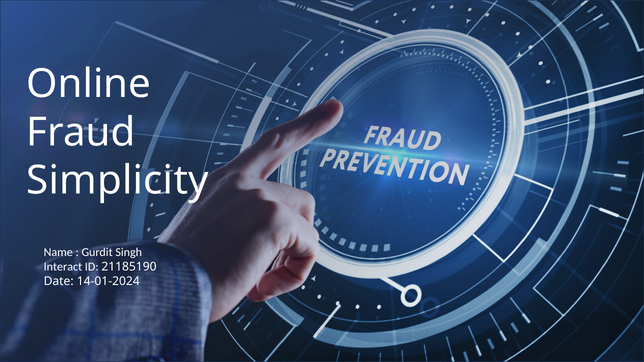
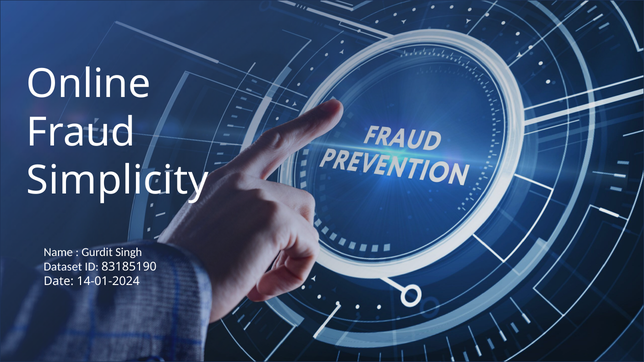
Interact: Interact -> Dataset (63, 267)
21185190: 21185190 -> 83185190 (129, 267)
